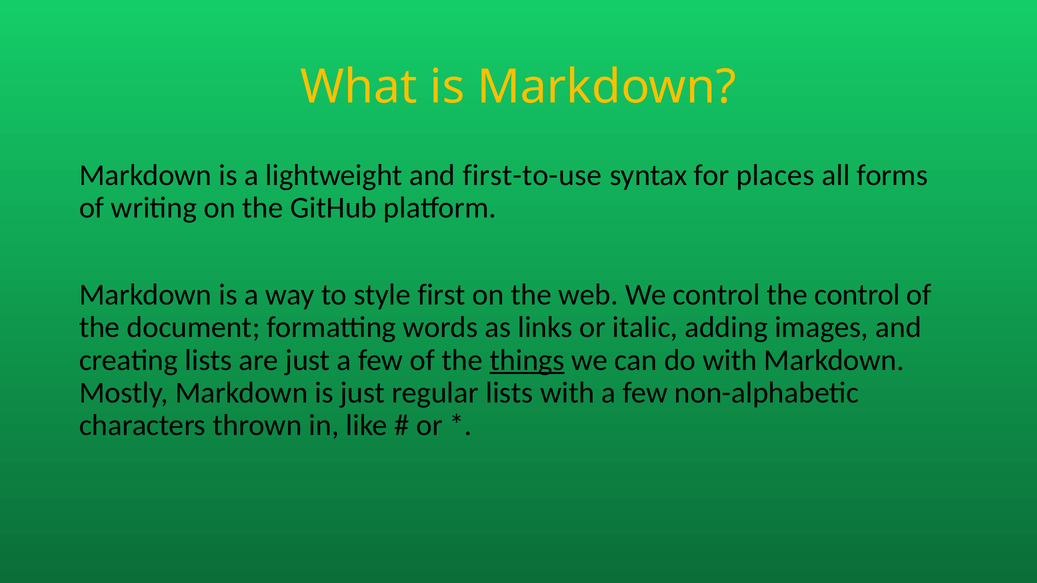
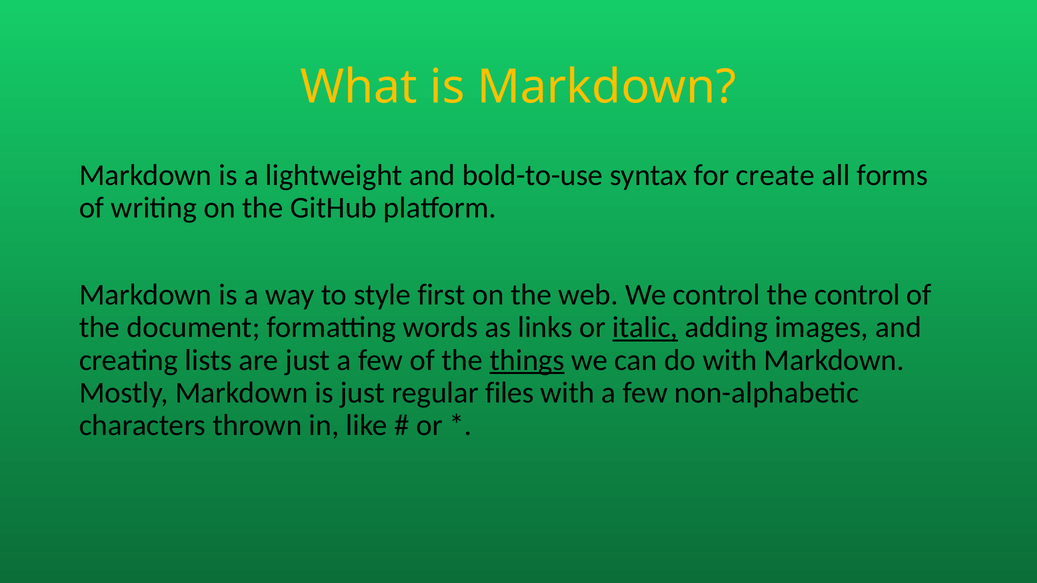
first-to-use: first-to-use -> bold-to-use (532, 175)
places: places -> create (775, 175)
italic underline: none -> present (645, 328)
regular lists: lists -> files (510, 393)
